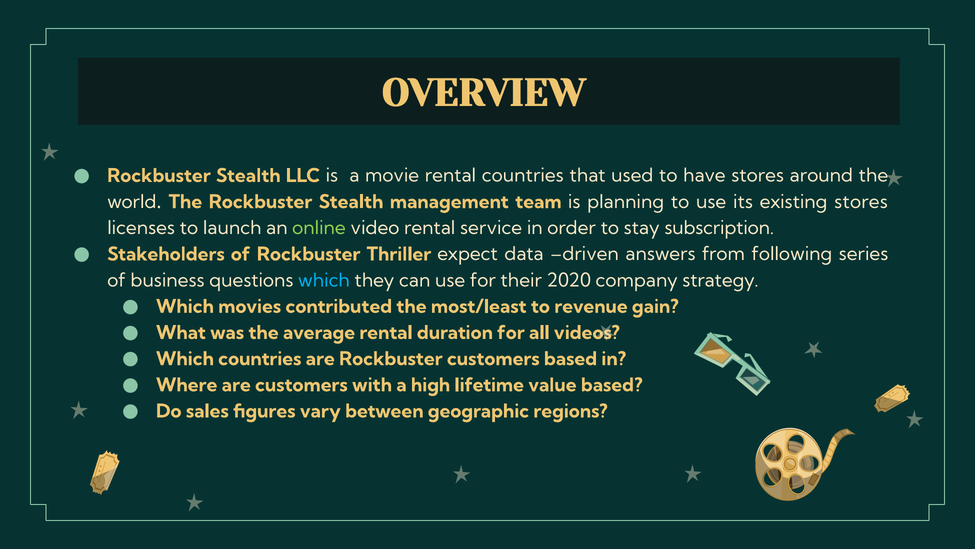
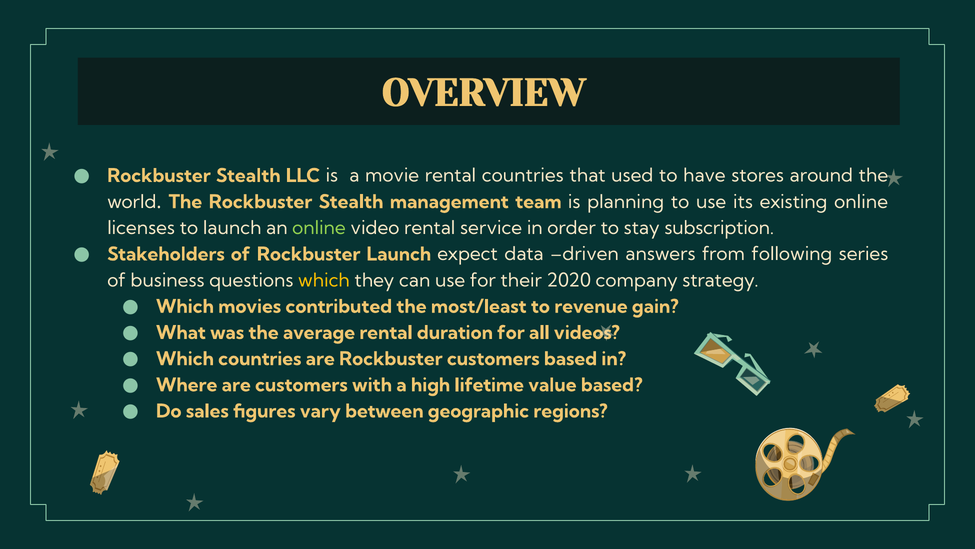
existing stores: stores -> online (861, 202)
Rockbuster Thriller: Thriller -> Launch (399, 254)
which colour: light blue -> yellow (324, 280)
